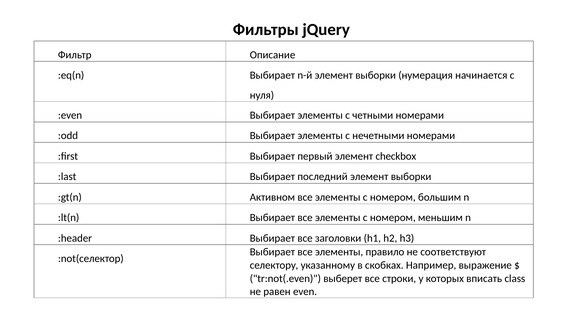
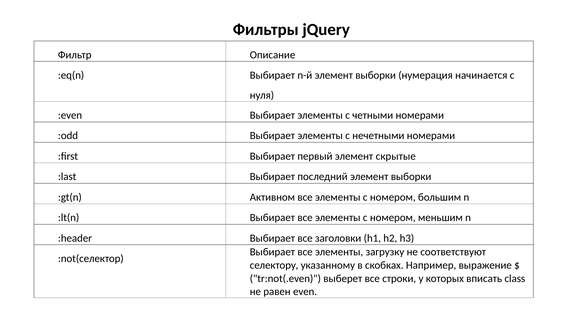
checkbox: checkbox -> скрытые (396, 156)
правило: правило -> загрузку (385, 252)
